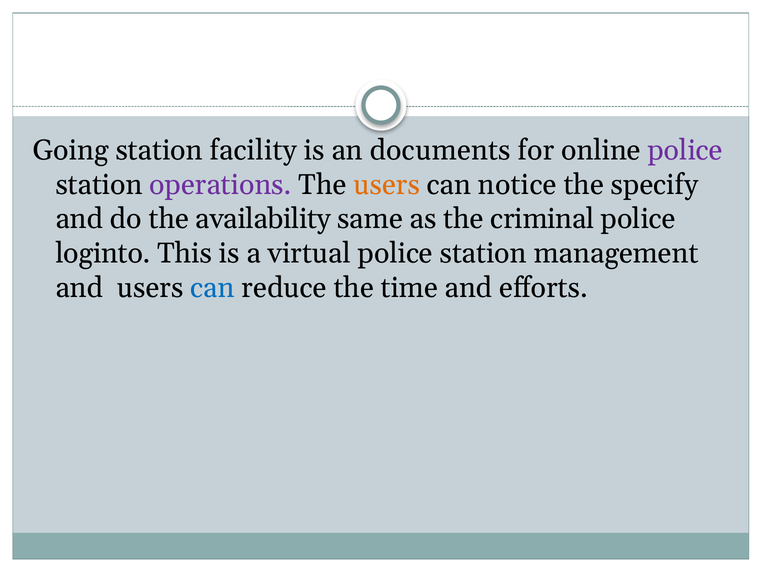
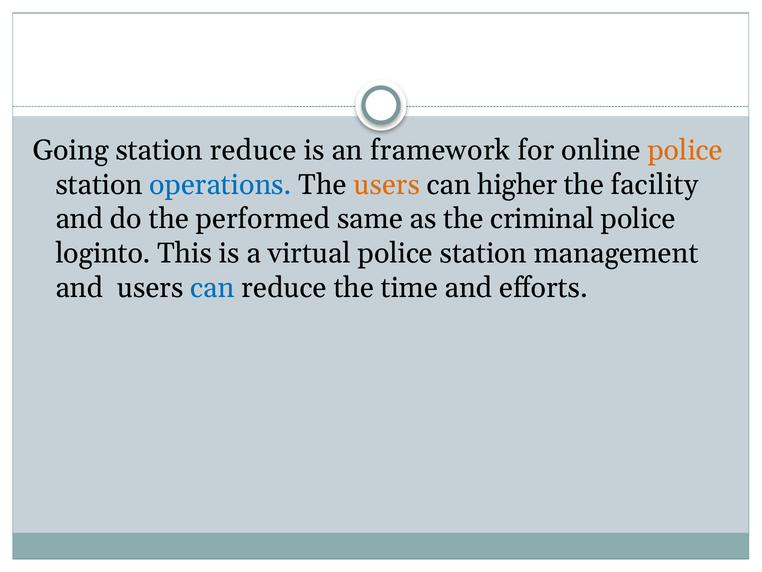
station facility: facility -> reduce (253, 150)
documents: documents -> framework (440, 150)
police colour: purple -> orange (685, 150)
operations colour: purple -> blue (220, 184)
notice: notice -> higher (518, 184)
specify: specify -> facility (654, 184)
availability: availability -> performed (263, 219)
